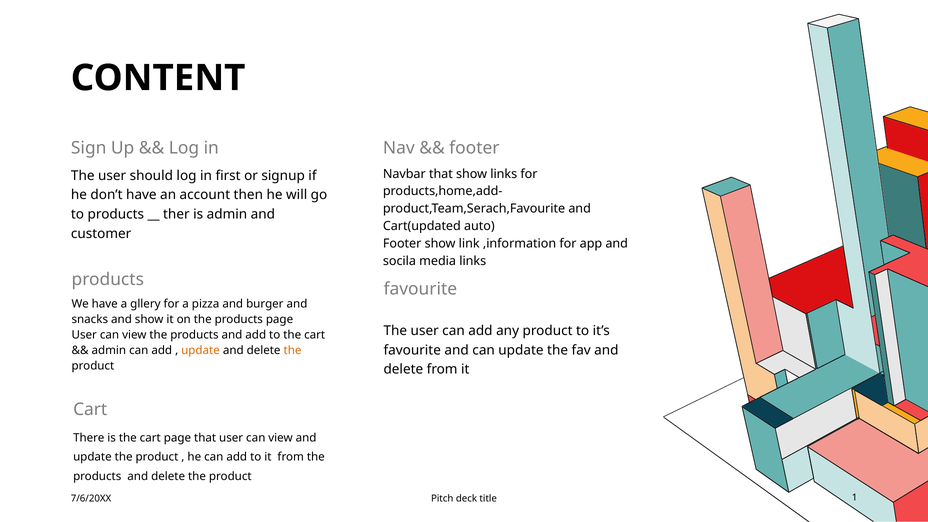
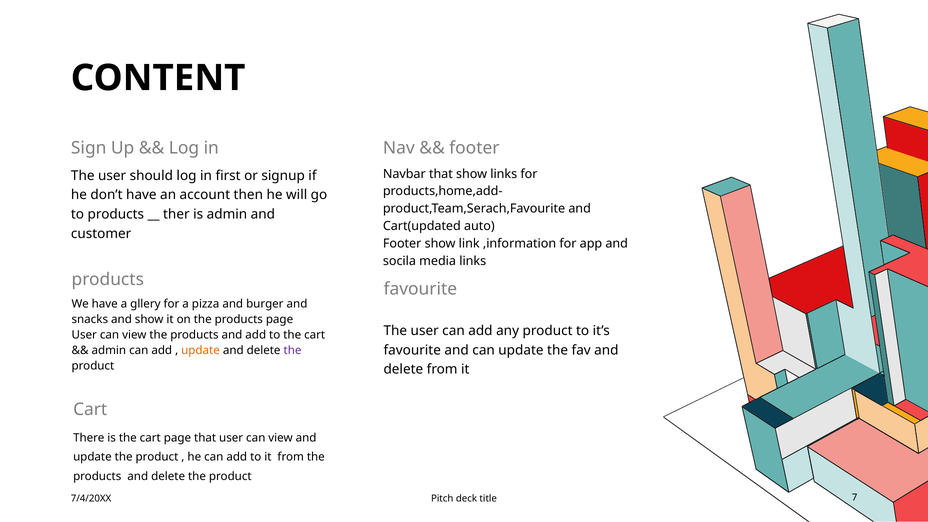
the colour: orange -> purple (293, 351)
7/6/20XX: 7/6/20XX -> 7/4/20XX (91, 498)
1: 1 -> 7 (855, 498)
